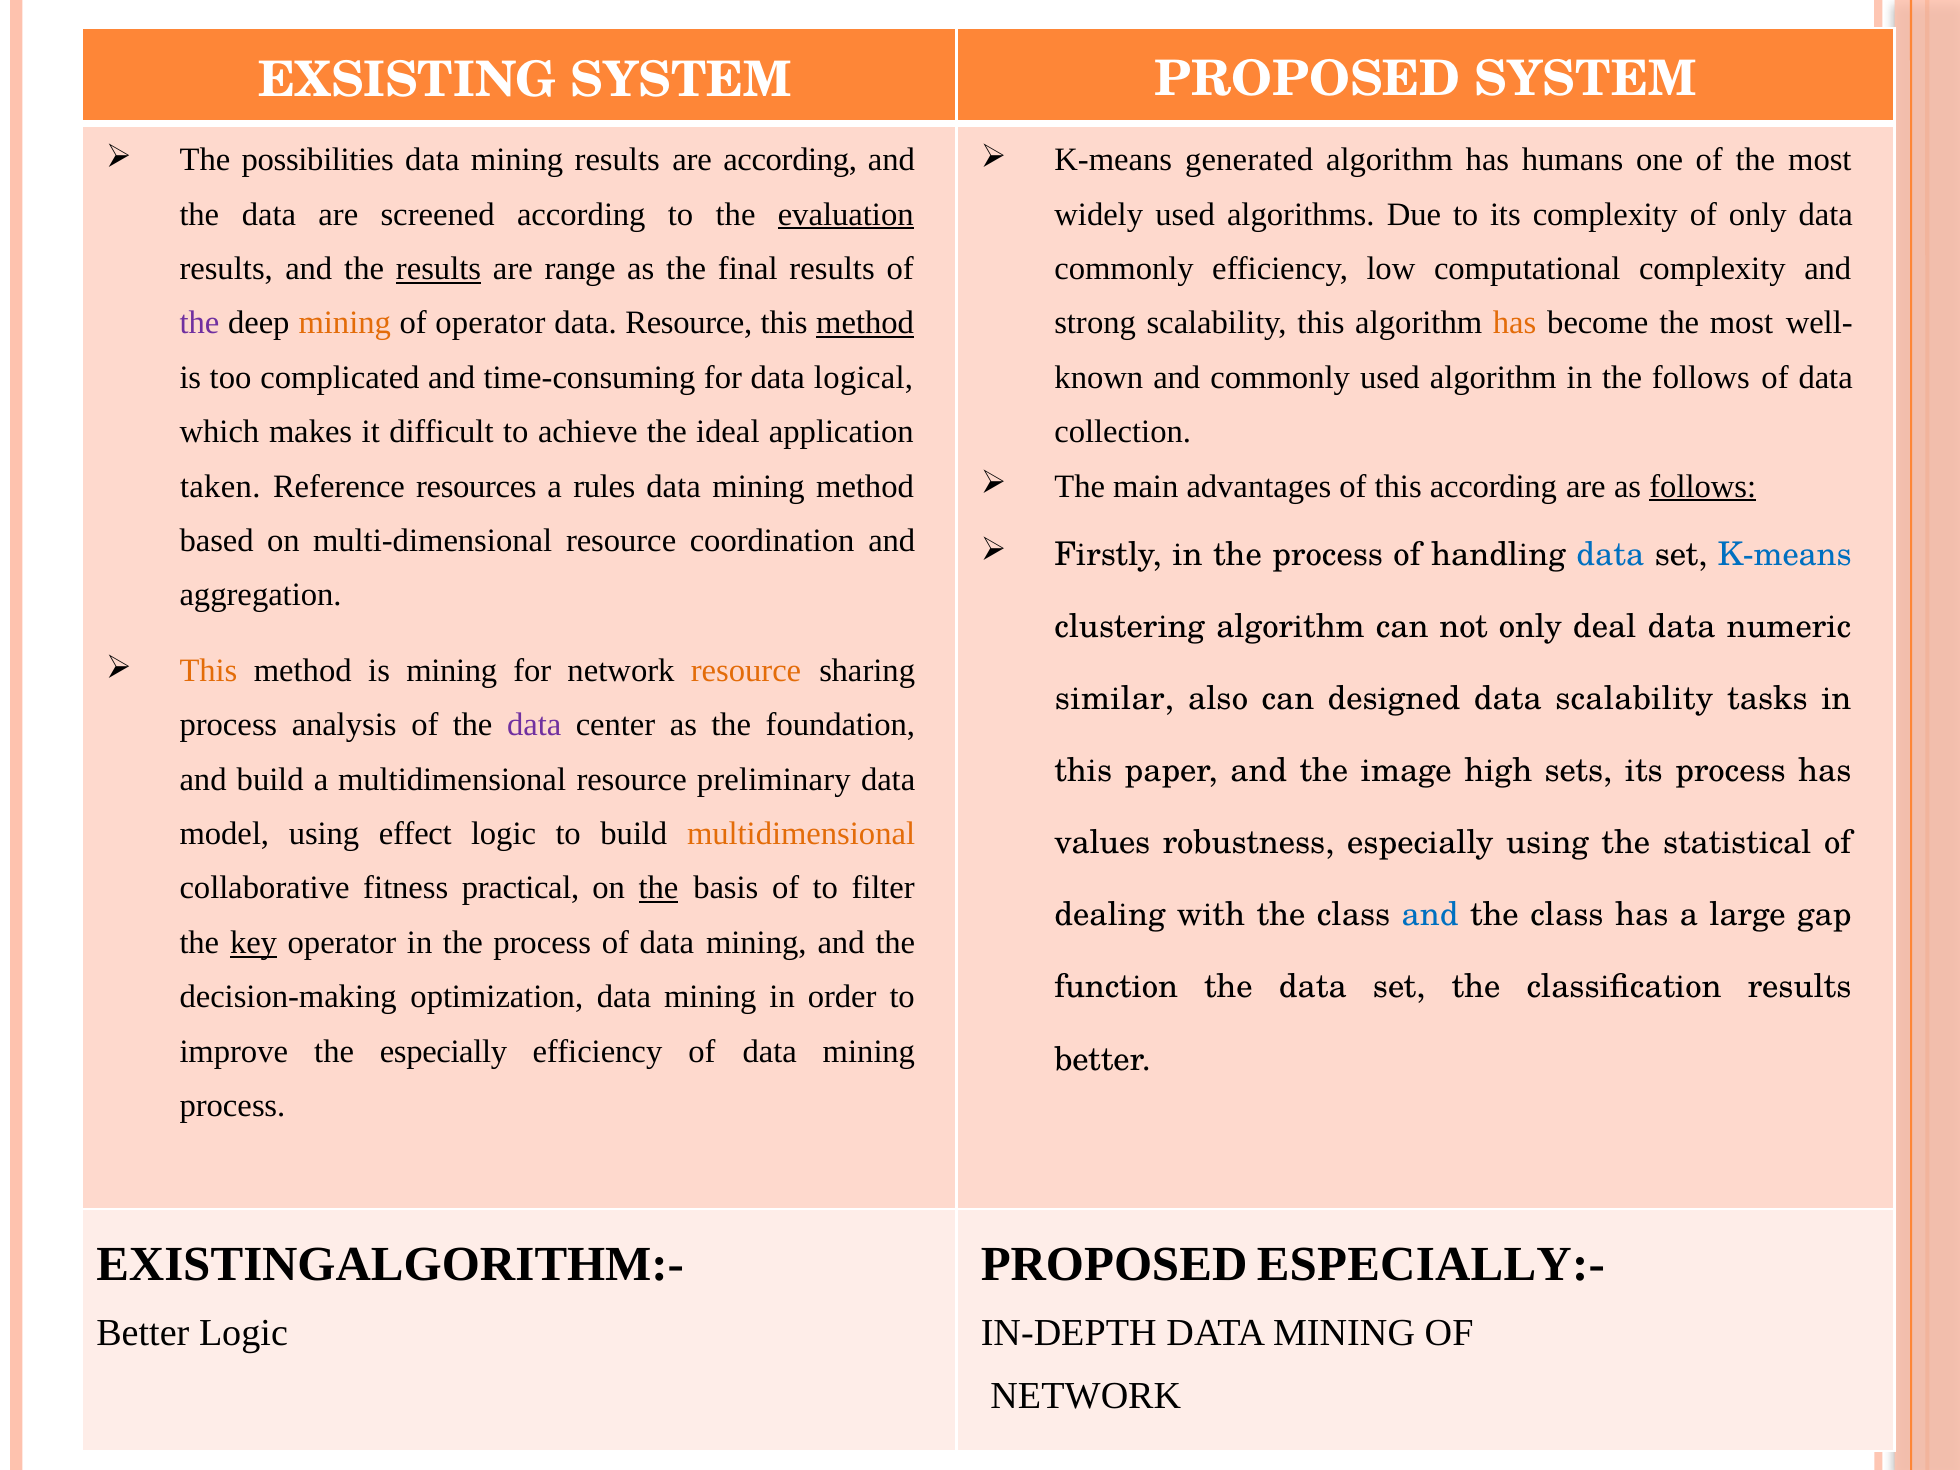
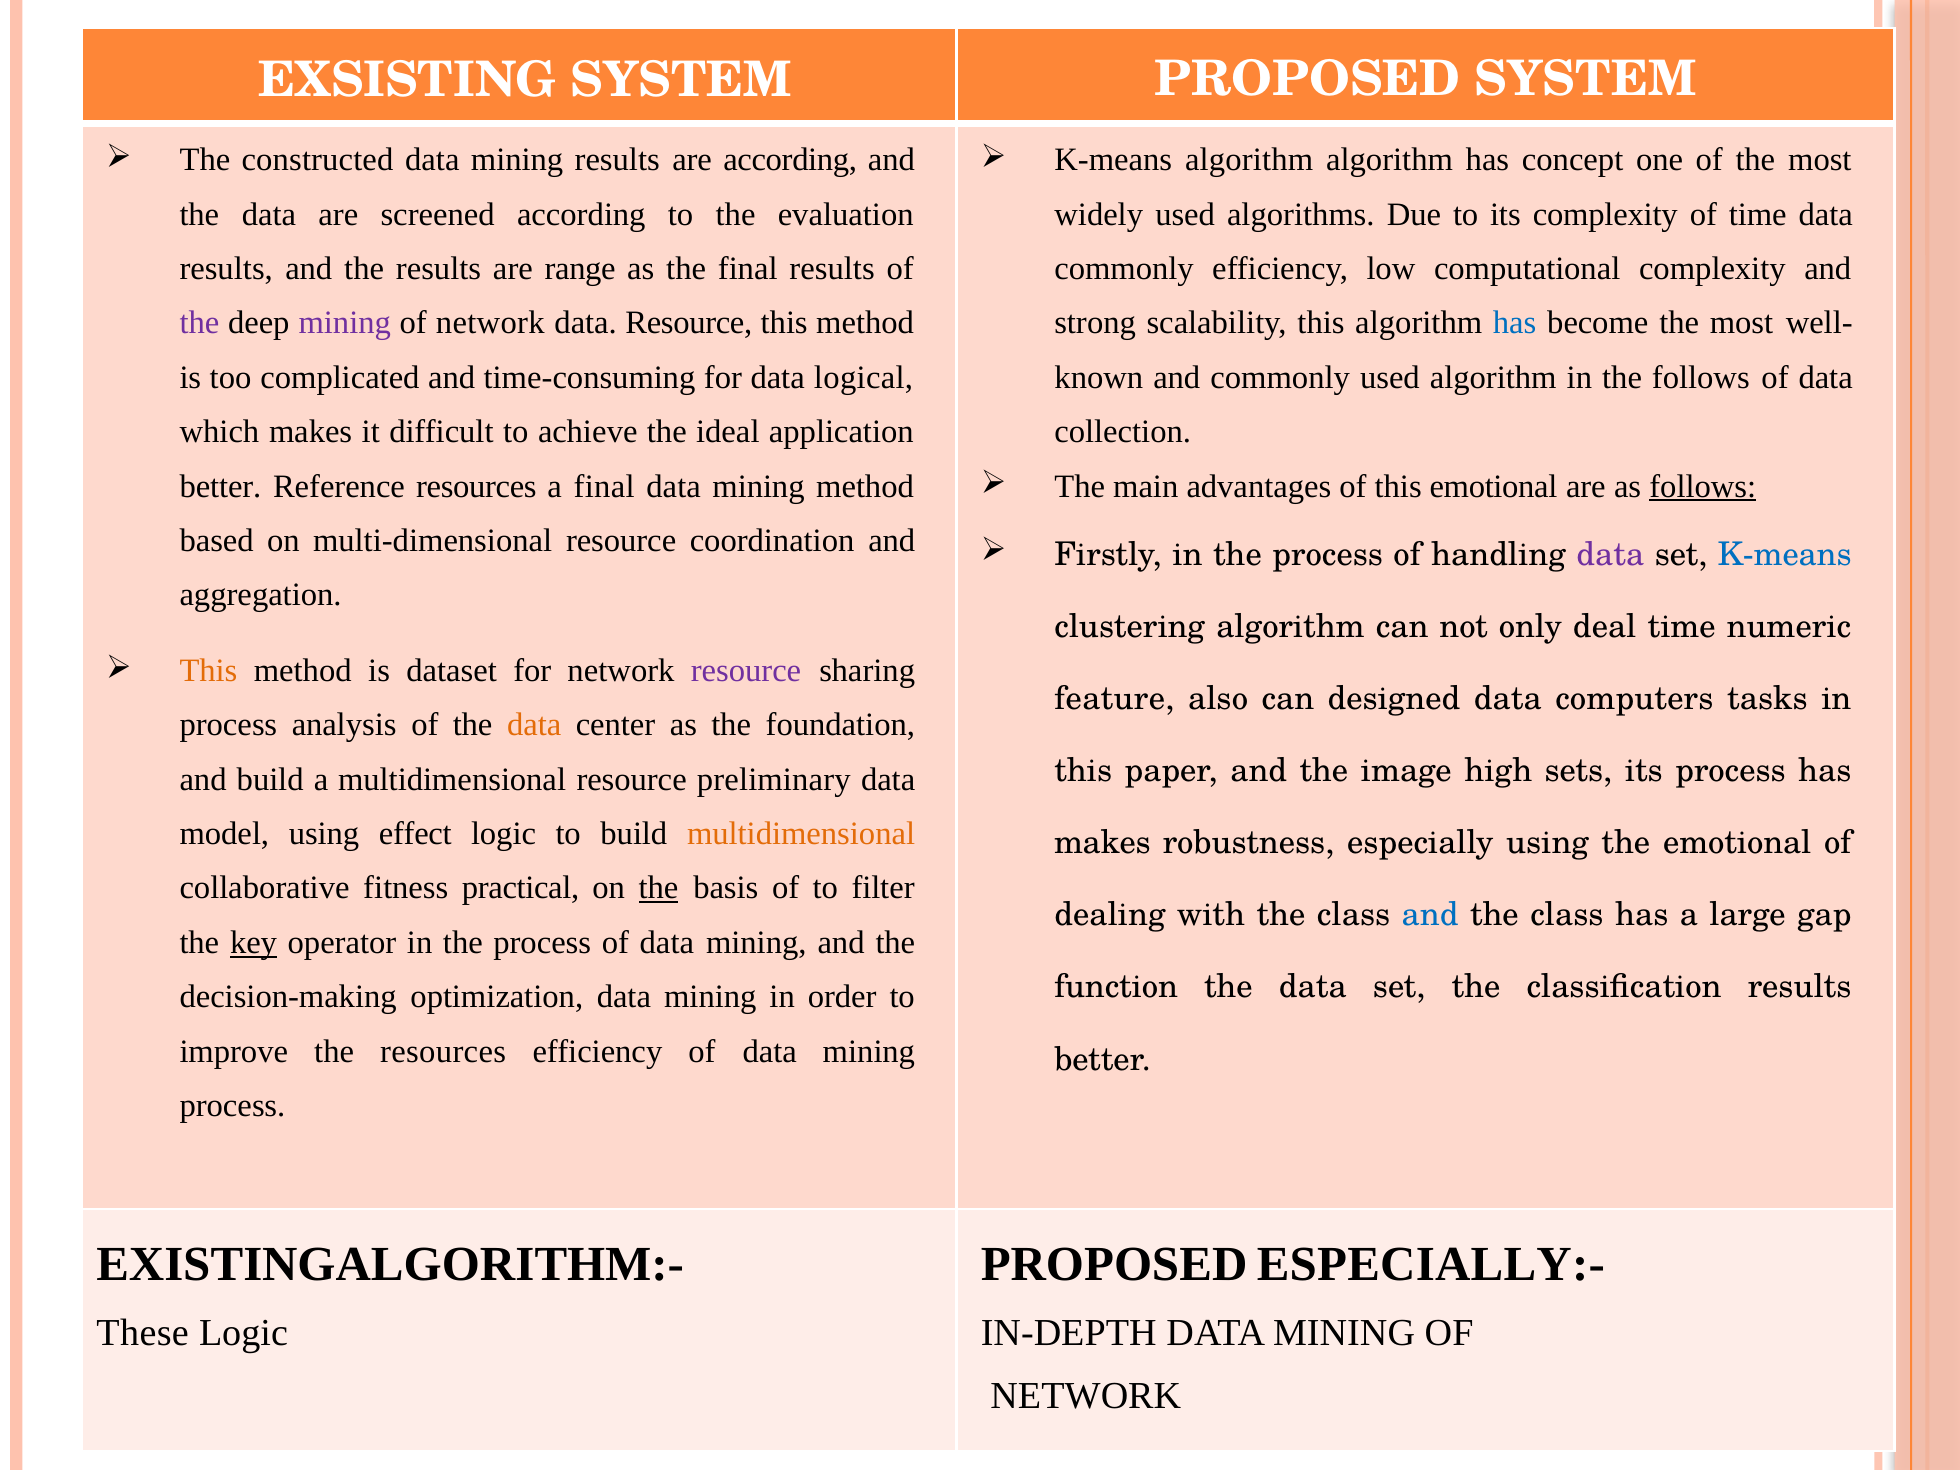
possibilities: possibilities -> constructed (318, 160)
K-means generated: generated -> algorithm (1249, 160)
humans: humans -> concept (1573, 160)
evaluation underline: present -> none (846, 214)
of only: only -> time (1758, 214)
results underline: present -> none (438, 269)
mining colour: orange -> purple (345, 323)
operator: operator -> network (490, 323)
method underline: present -> none (865, 323)
has colour: orange -> blue (1515, 323)
taken: taken -> better (220, 486)
a rules: rules -> final (604, 486)
this according: according -> emotional (1493, 486)
data colour: blue -> purple (1610, 555)
deal data: data -> time (1682, 627)
is mining: mining -> dataset (452, 671)
resource colour: orange -> purple (746, 671)
similar: similar -> feature (1114, 699)
data scalability: scalability -> computers (1634, 699)
data colour: purple -> orange (534, 725)
values: values -> makes (1102, 843)
the statistical: statistical -> emotional (1737, 843)
the especially: especially -> resources (443, 1051)
Better: Better -> These (143, 1333)
